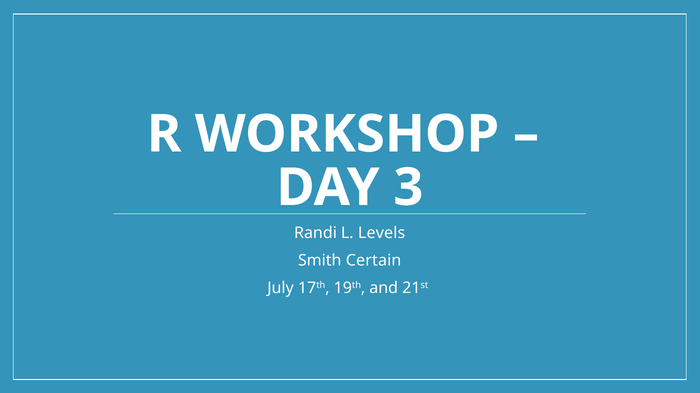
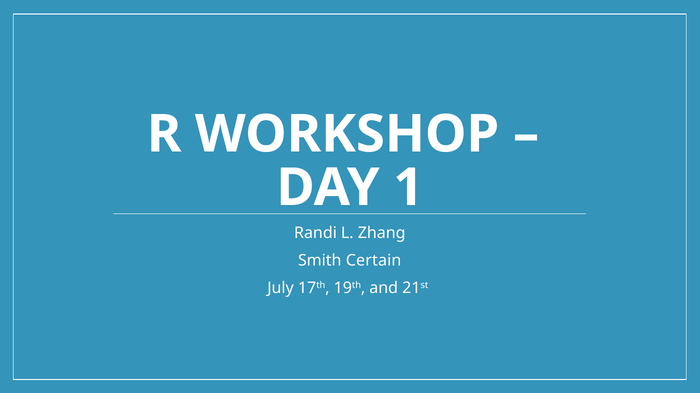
3: 3 -> 1 (408, 188)
Levels: Levels -> Zhang (382, 233)
